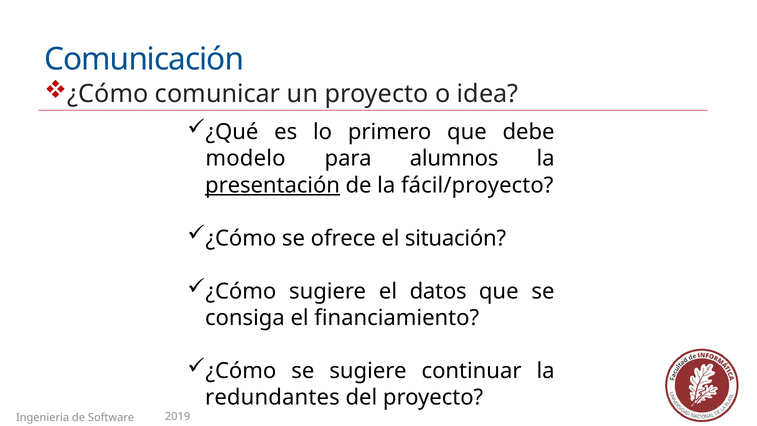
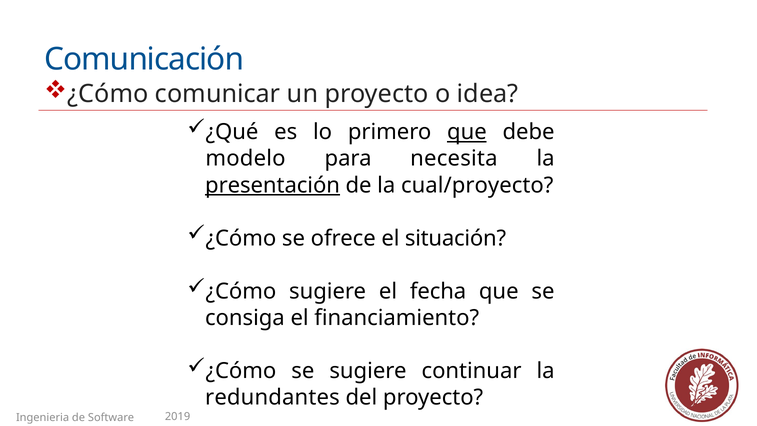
que underline: none -> present (467, 132)
alumnos: alumnos -> necesita (454, 159)
fácil/proyecto: fácil/proyecto -> cual/proyecto (477, 185)
datos: datos -> fecha (438, 291)
